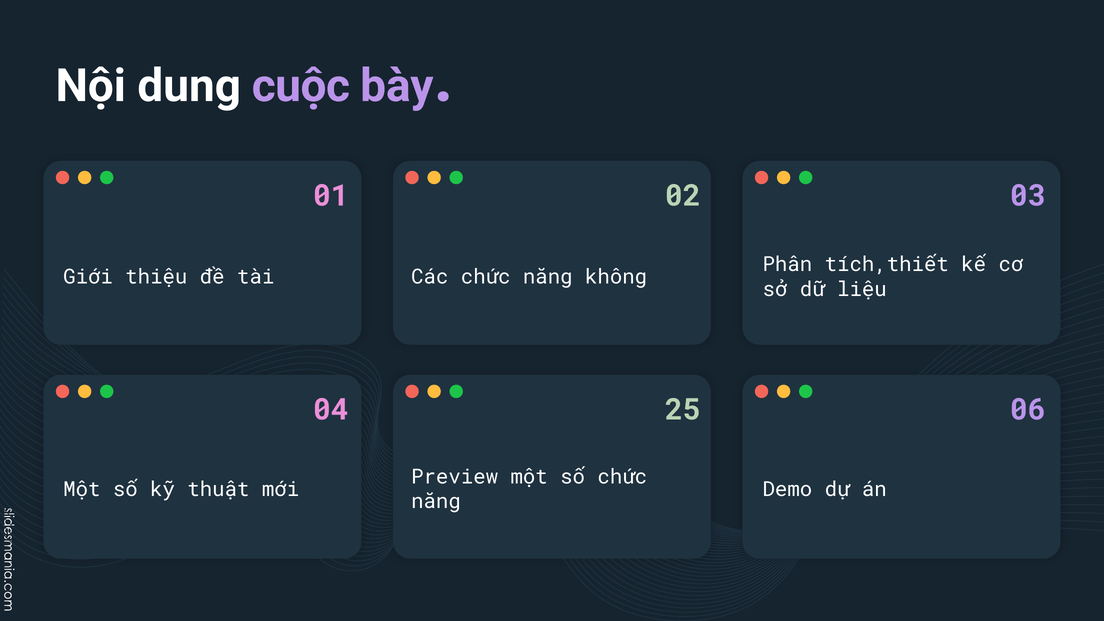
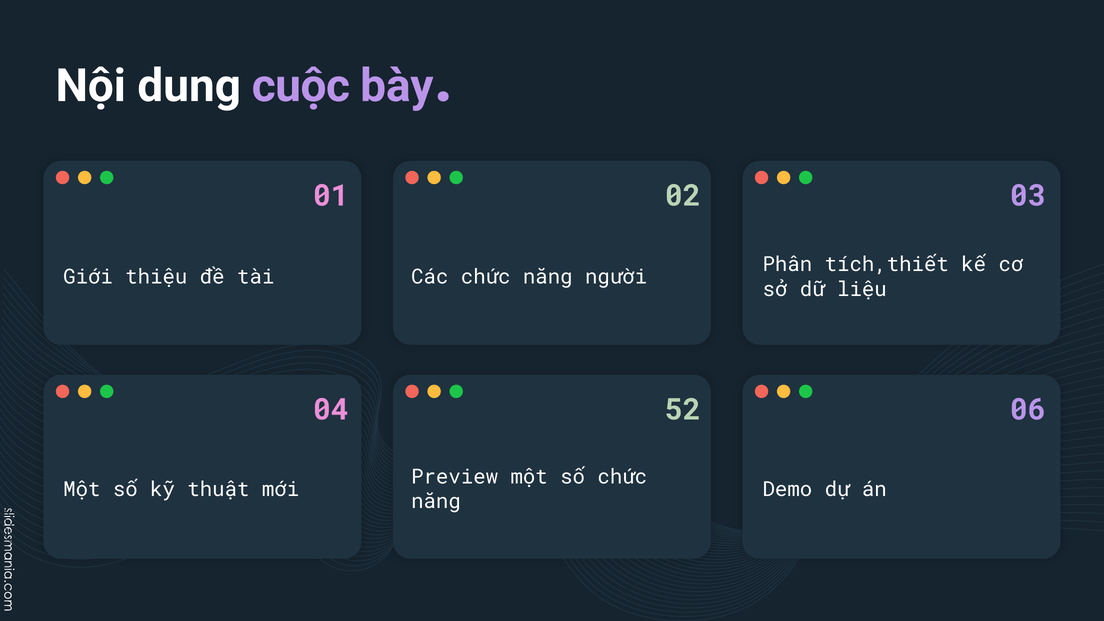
không: không -> người (616, 277)
25: 25 -> 52 (683, 410)
